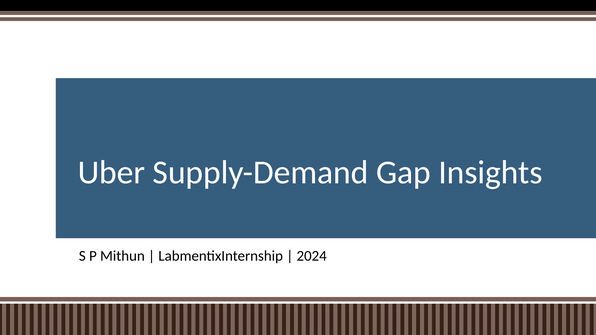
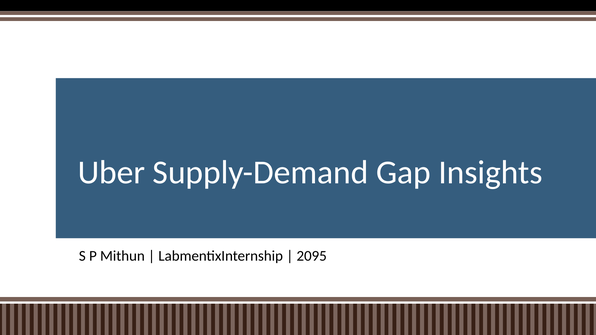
2024: 2024 -> 2095 (312, 256)
